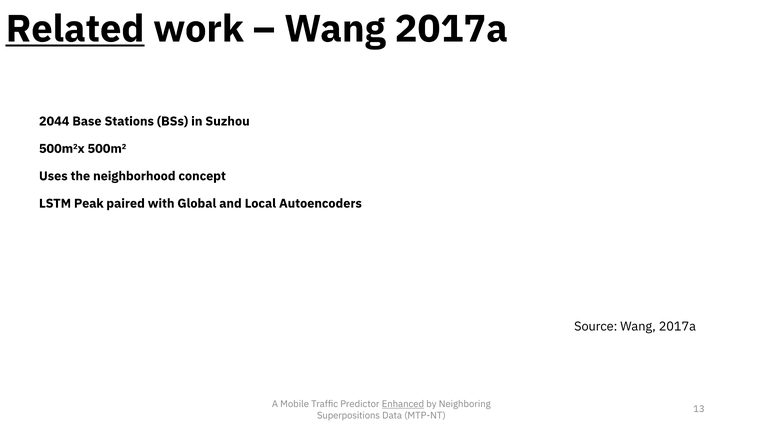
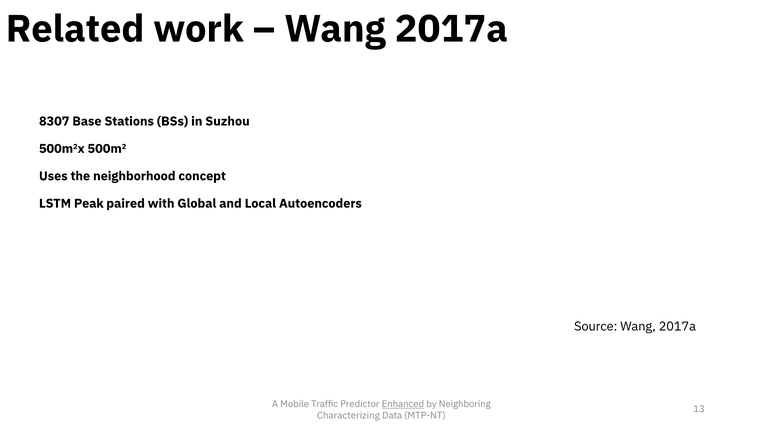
Related underline: present -> none (75, 29)
2044: 2044 -> 8307 (54, 121)
Superpositions: Superpositions -> Characterizing (348, 416)
